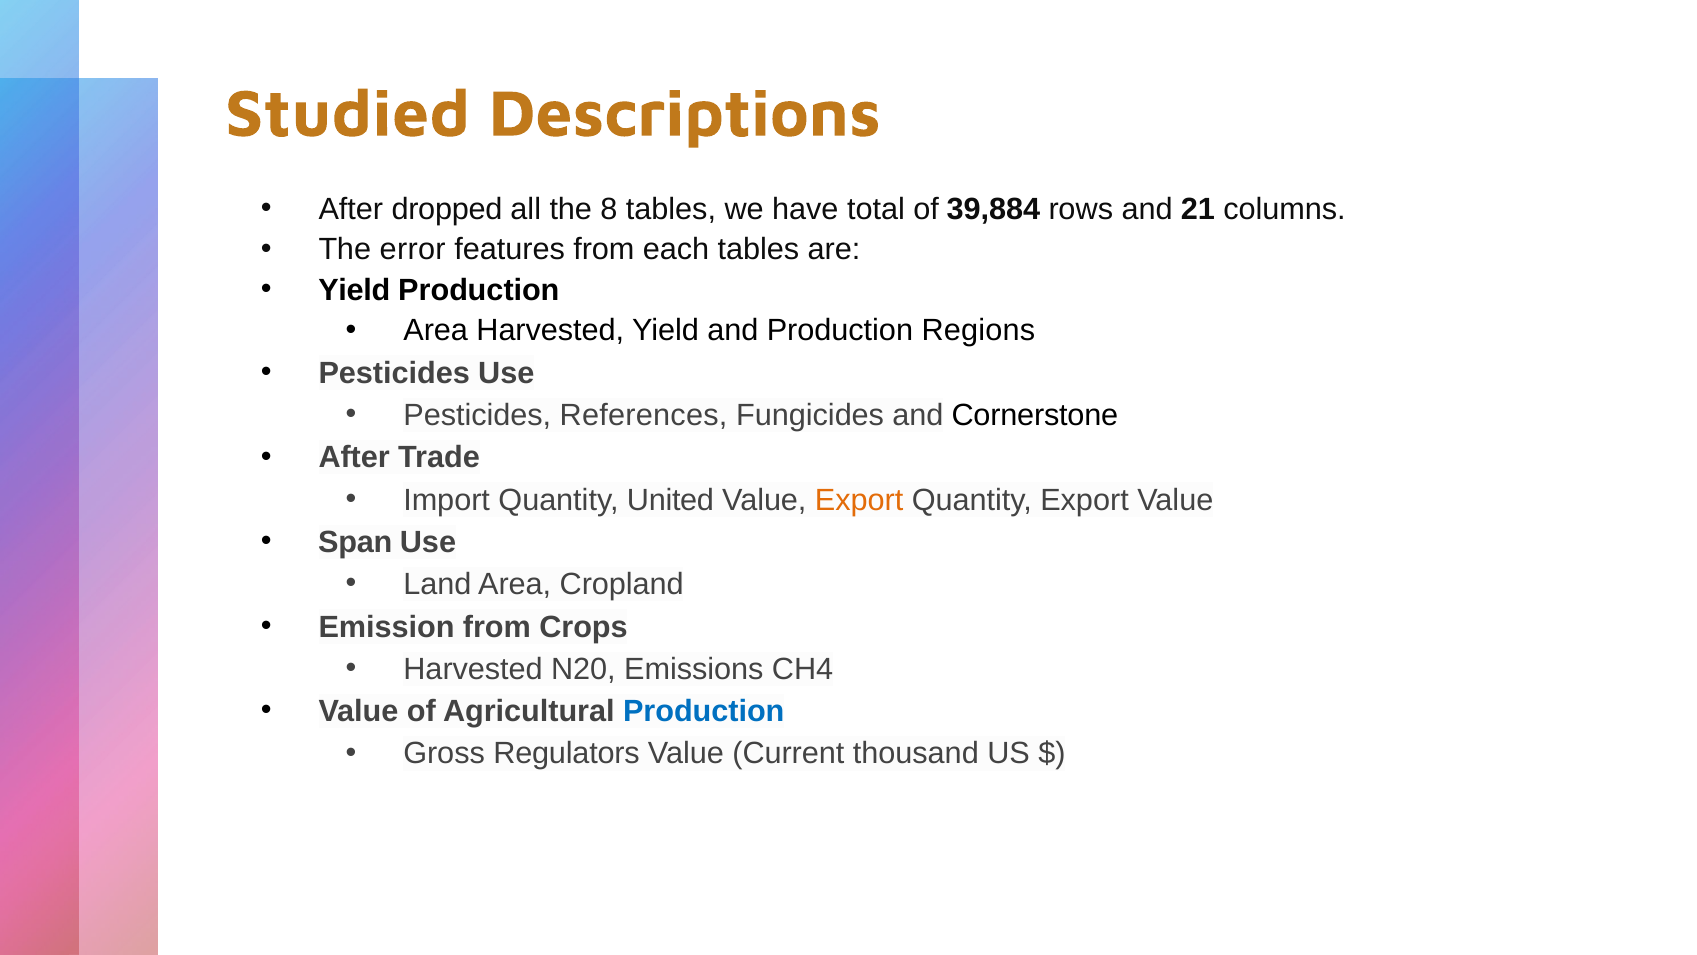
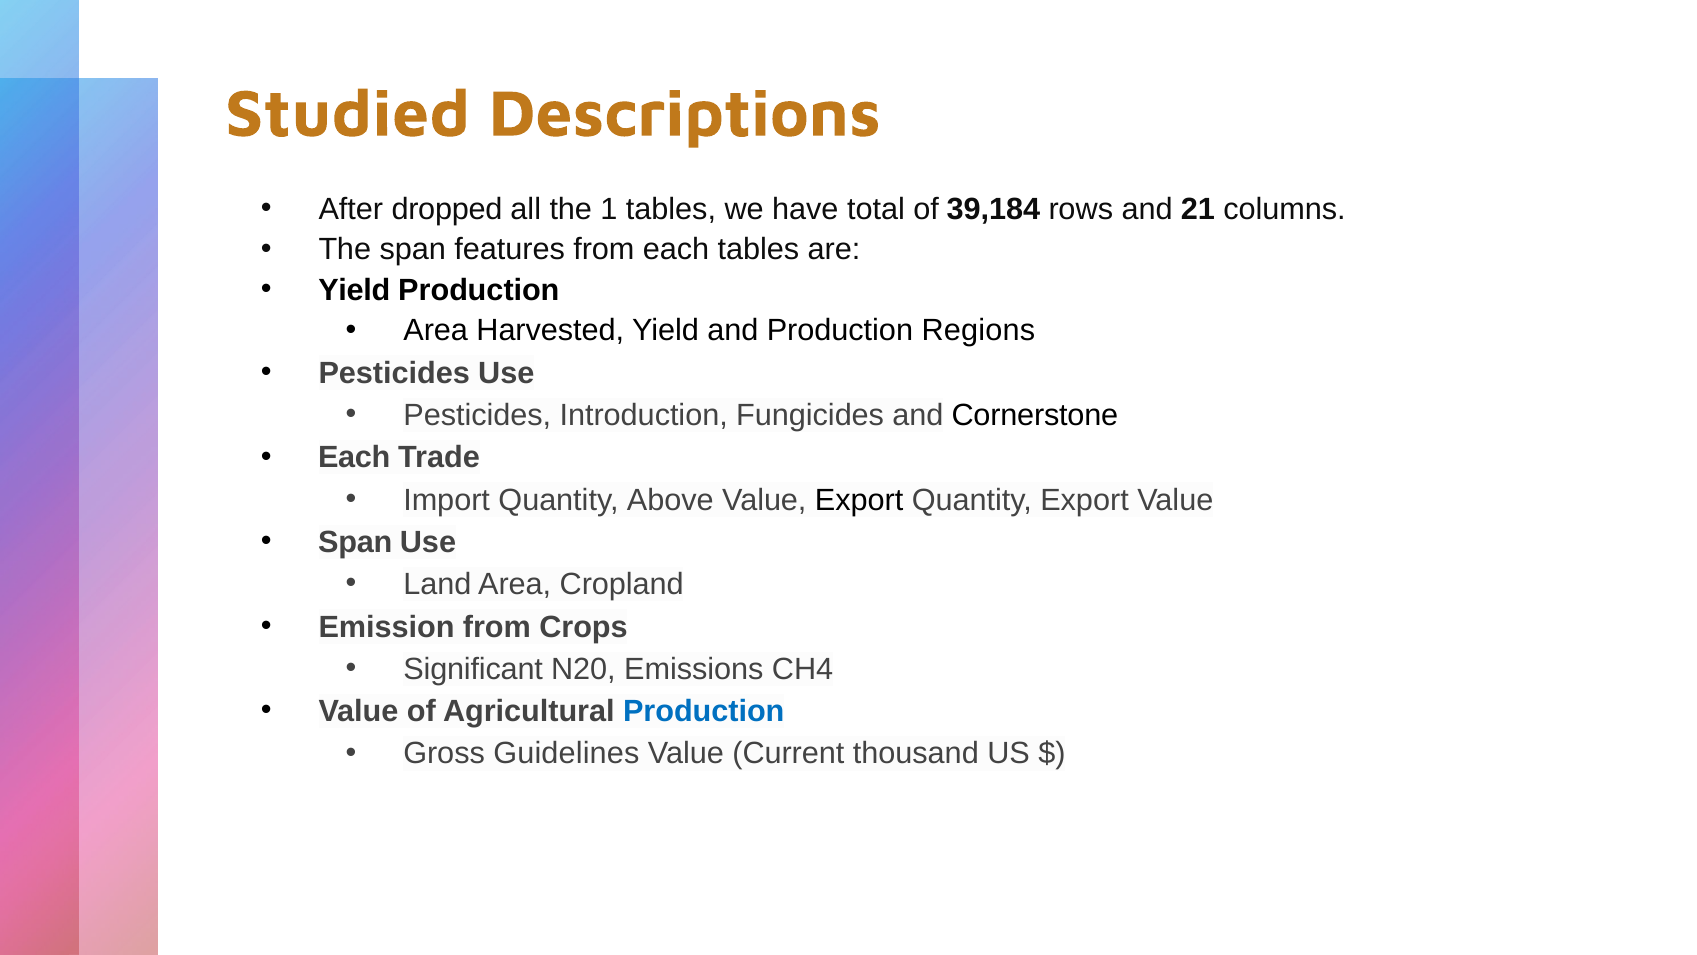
8: 8 -> 1 (609, 209)
39,884: 39,884 -> 39,184 (993, 209)
The error: error -> span (413, 250)
References: References -> Introduction (644, 415)
After: After -> Each (354, 457)
United: United -> Above (670, 500)
Export colour: orange -> black (859, 500)
Harvested: Harvested -> Significant (473, 669)
Regulators: Regulators -> Guidelines (566, 754)
